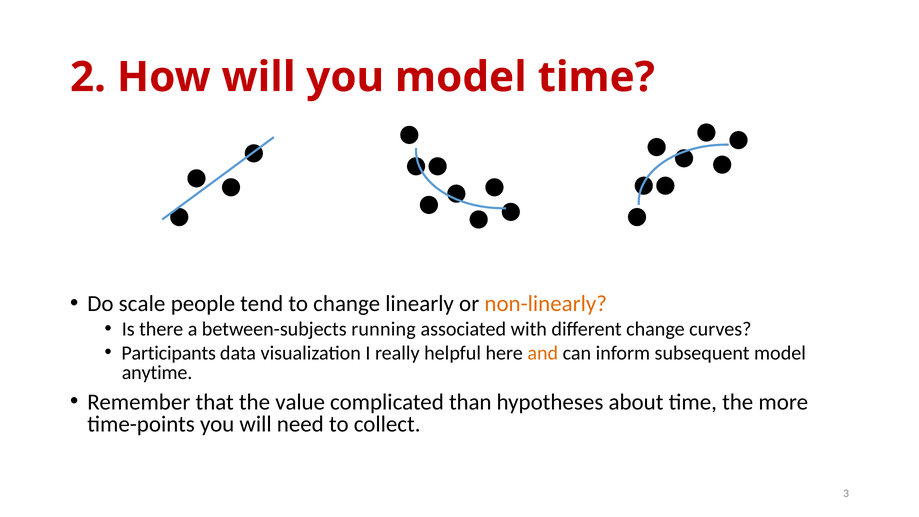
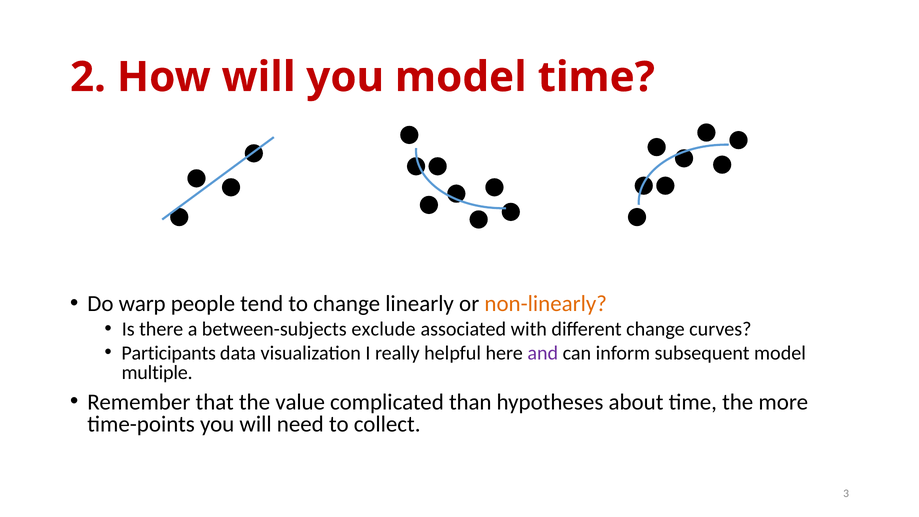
scale: scale -> warp (142, 304)
running: running -> exclude (384, 329)
and colour: orange -> purple (543, 353)
anytime: anytime -> multiple (157, 372)
